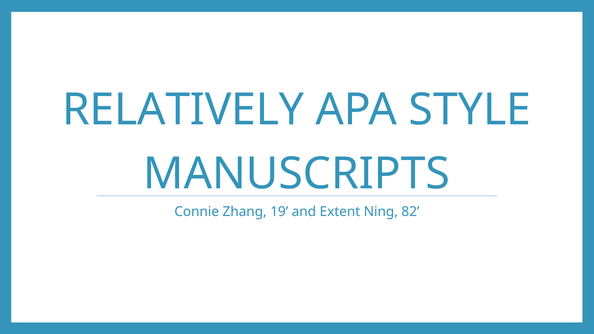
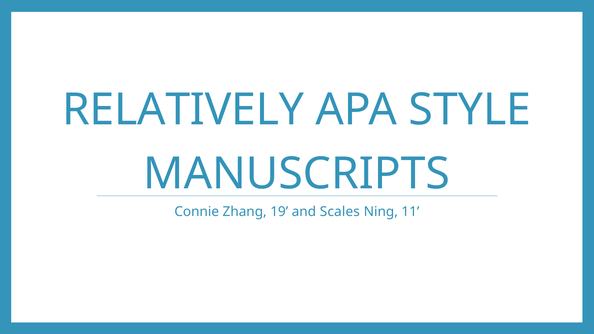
Extent: Extent -> Scales (340, 212)
82: 82 -> 11 (410, 212)
